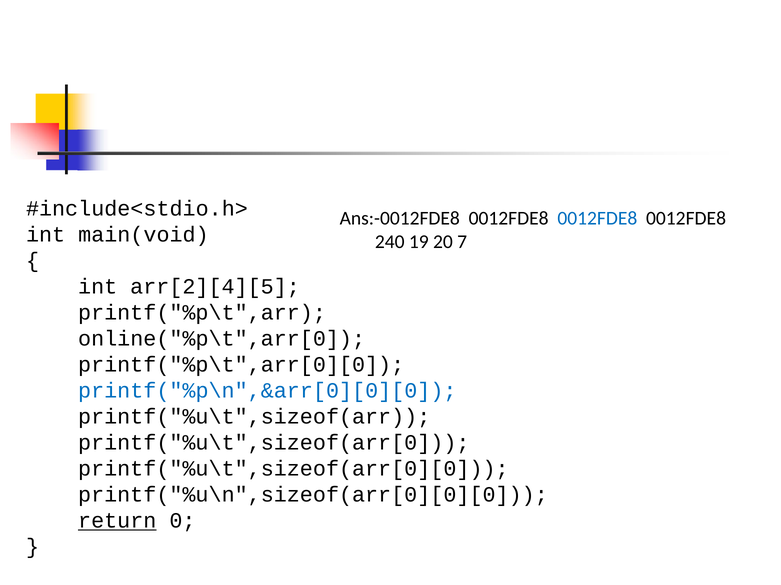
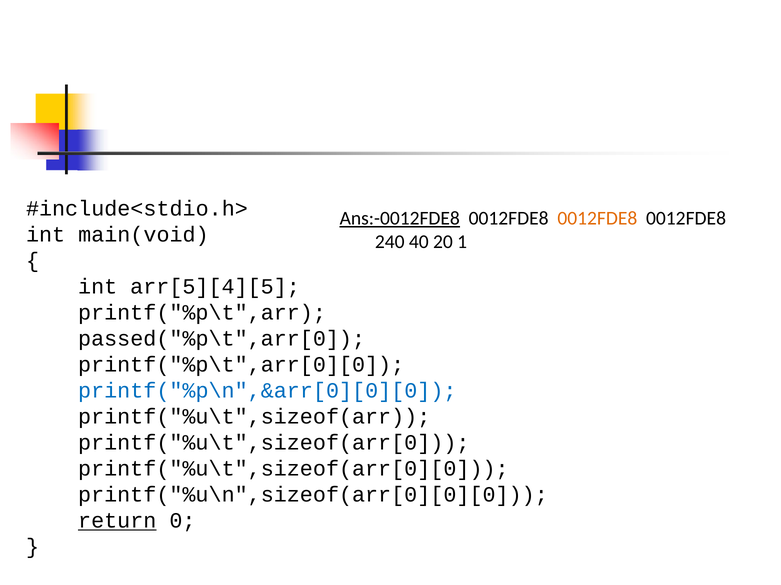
Ans:-0012FDE8 underline: none -> present (400, 219)
0012FDE8 colour: blue -> orange (597, 219)
19: 19 -> 40 (419, 242)
7: 7 -> 1 (462, 242)
arr[2][4][5: arr[2][4][5 -> arr[5][4][5 (215, 287)
online("%p\t",arr[0: online("%p\t",arr[0 -> passed("%p\t",arr[0 (222, 339)
